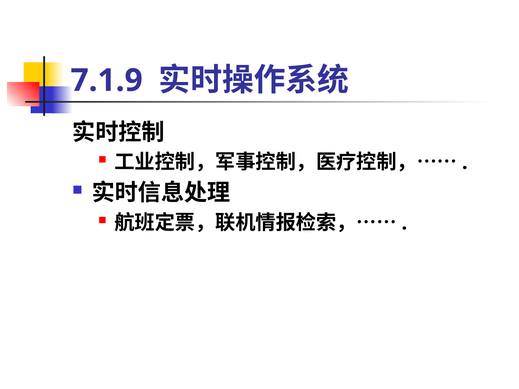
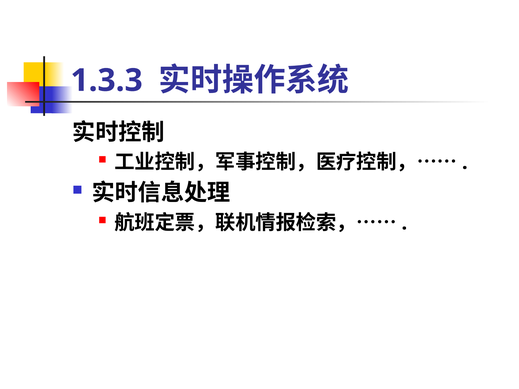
7.1.9: 7.1.9 -> 1.3.3 (107, 81)
